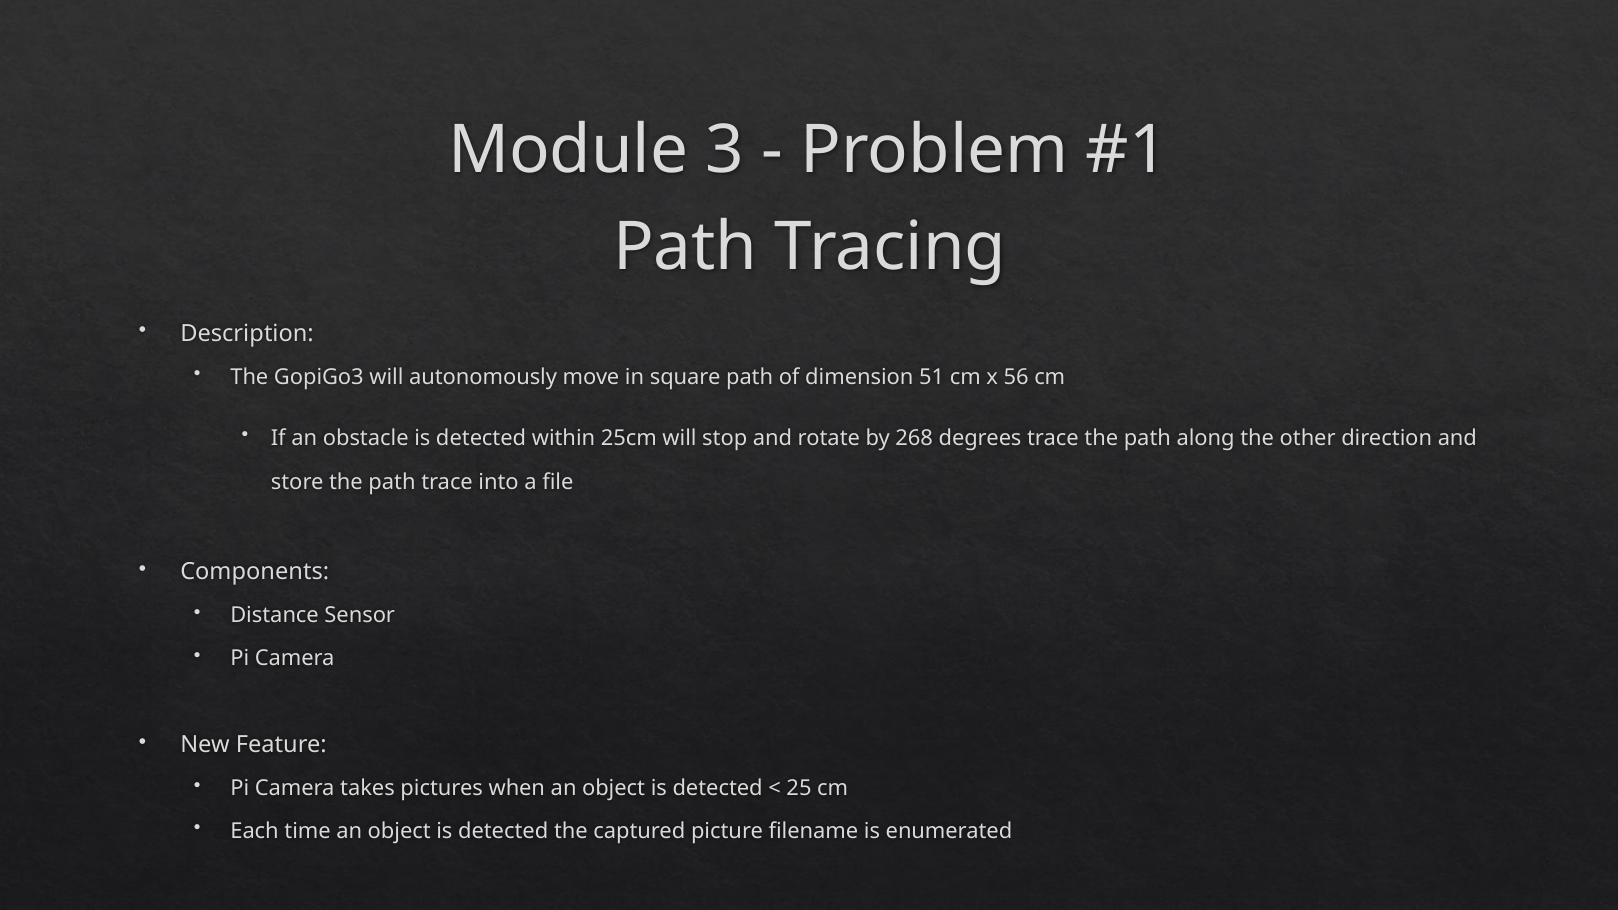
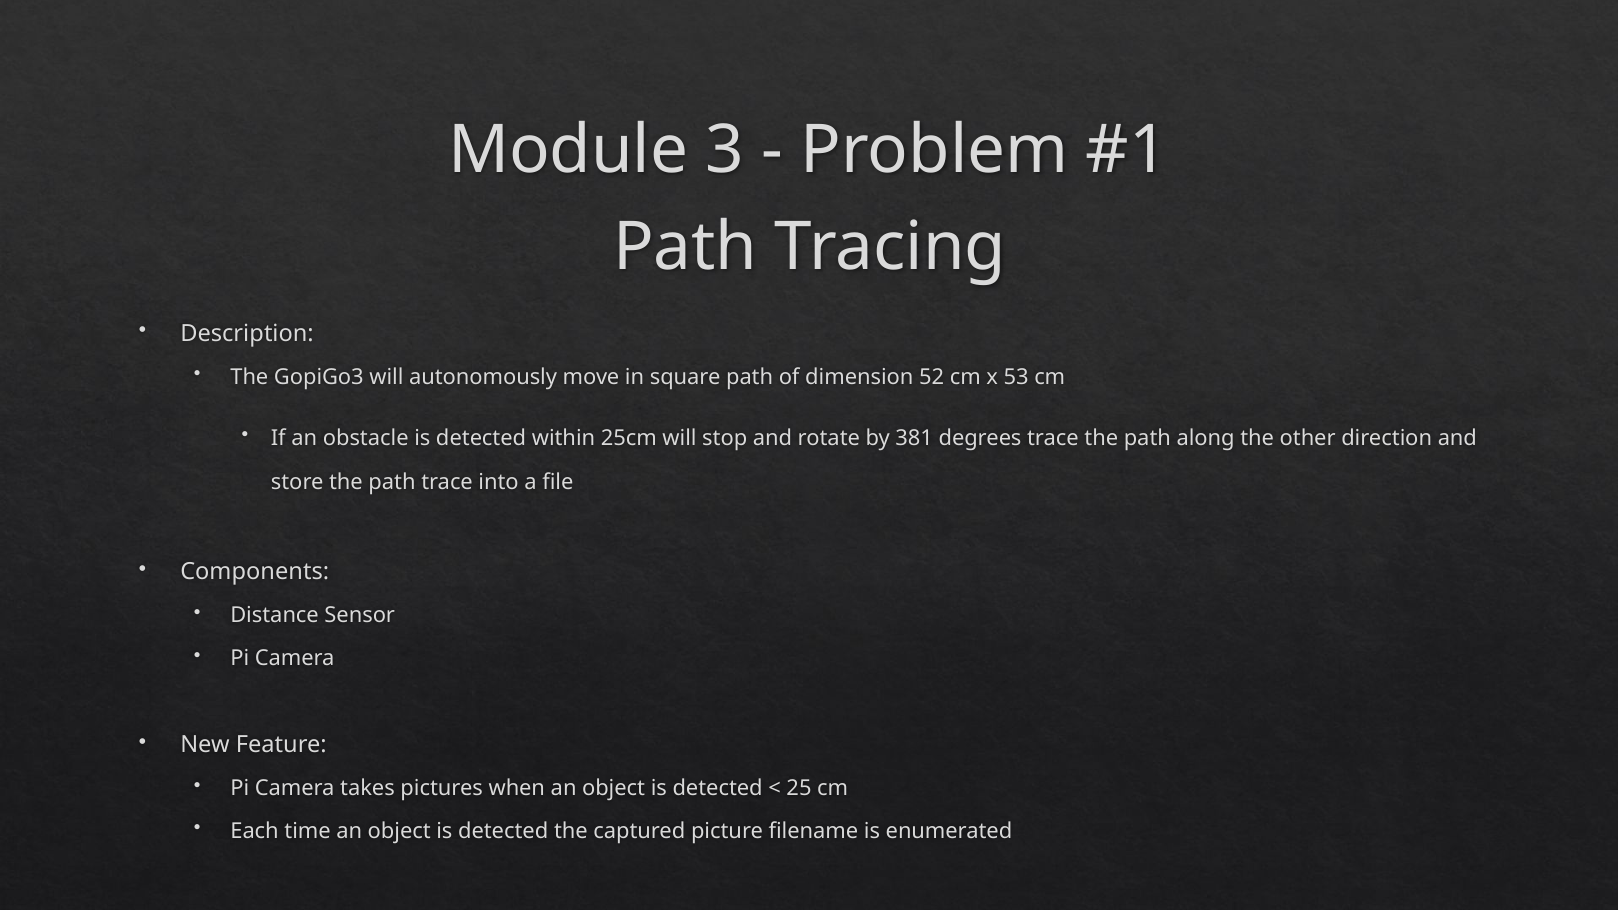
51: 51 -> 52 (932, 377)
56: 56 -> 53 (1016, 377)
268: 268 -> 381 (914, 438)
